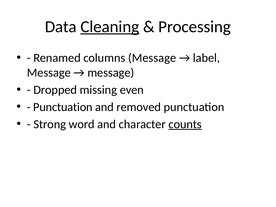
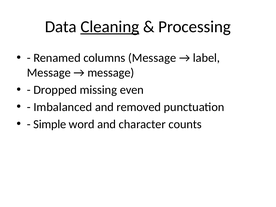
Punctuation: Punctuation -> Imbalanced (63, 107)
Strong: Strong -> Simple (50, 124)
counts underline: present -> none (185, 124)
